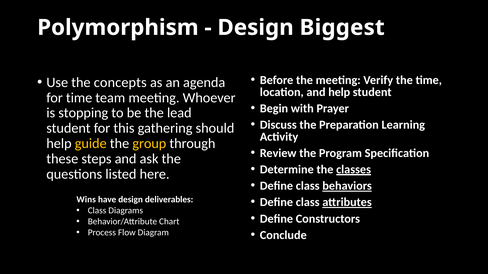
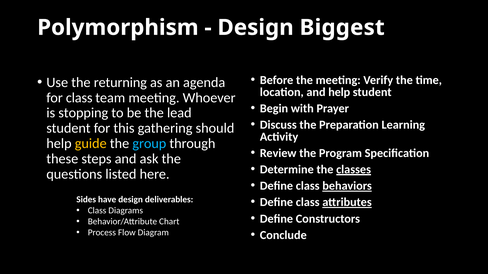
concepts: concepts -> returning (120, 82)
for time: time -> class (79, 98)
group colour: yellow -> light blue (149, 144)
Wins: Wins -> Sides (86, 200)
